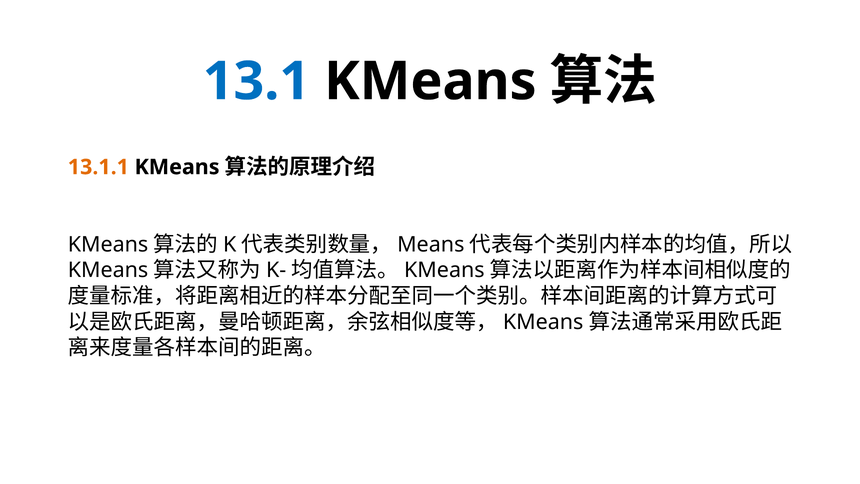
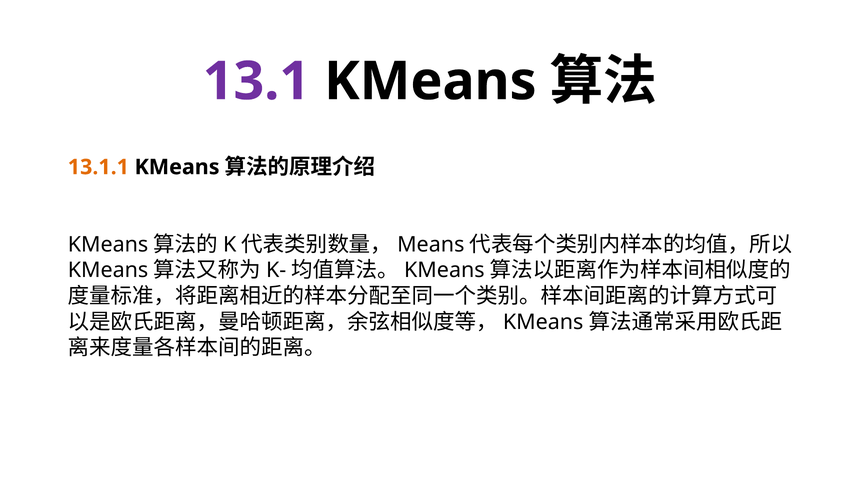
13.1 colour: blue -> purple (256, 81)
